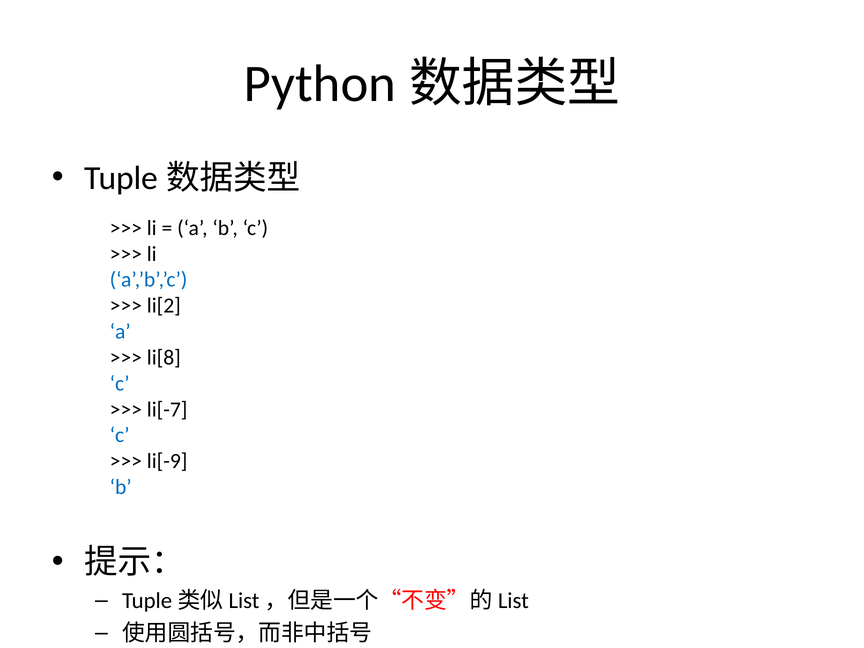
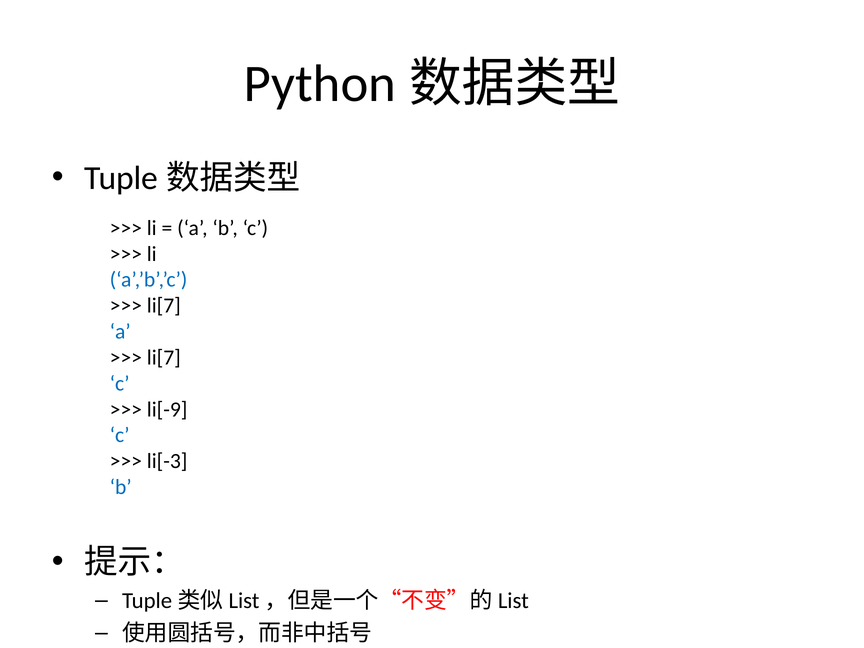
li[2: li[2 -> li[7 (164, 306)
li[8: li[8 -> li[7 (164, 358)
li[-7: li[-7 -> li[-9 (167, 409)
li[-9: li[-9 -> li[-3 (167, 461)
